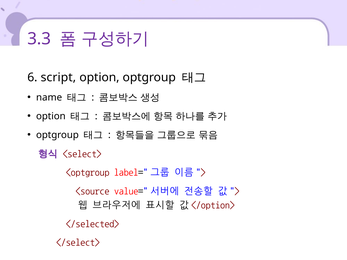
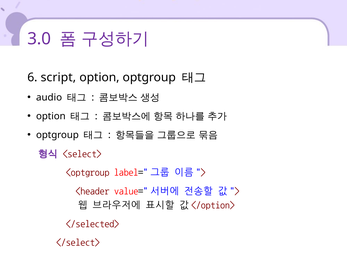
3.3: 3.3 -> 3.0 (39, 39)
name: name -> audio (49, 98)
<source: <source -> <header (93, 191)
